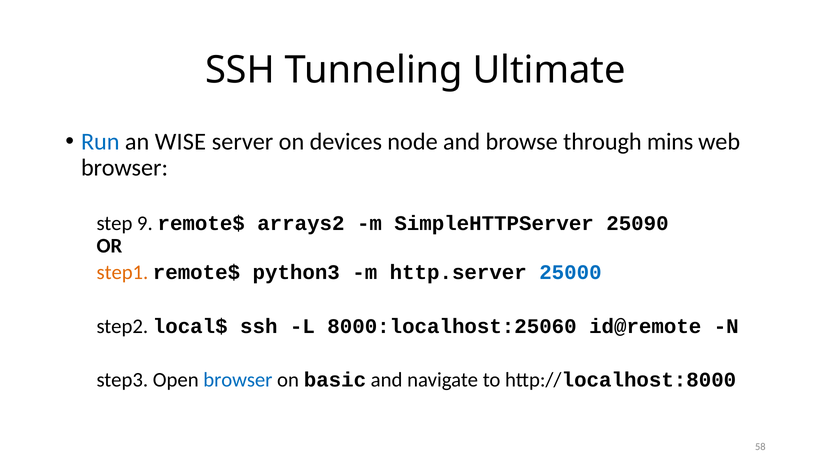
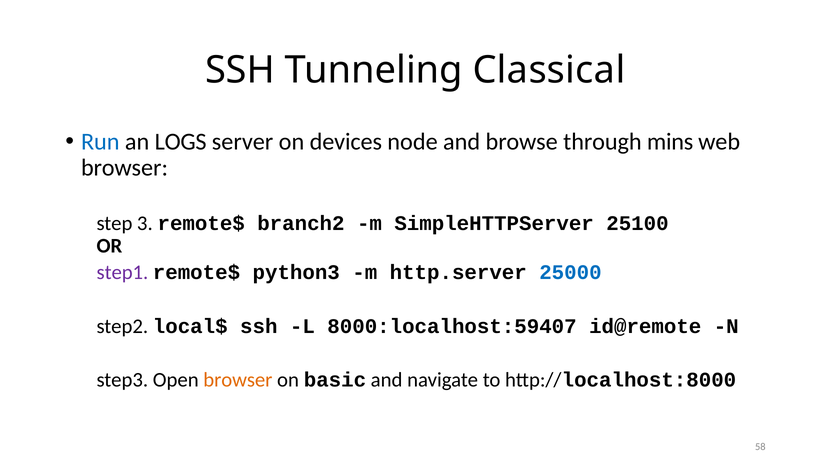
Ultimate: Ultimate -> Classical (549, 70)
WISE: WISE -> LOGS (181, 142)
9: 9 -> 3 (145, 223)
arrays2: arrays2 -> branch2 (301, 223)
25090: 25090 -> 25100 (637, 223)
step1 colour: orange -> purple (122, 272)
8000:localhost:25060: 8000:localhost:25060 -> 8000:localhost:59407 (452, 326)
browser colour: blue -> orange (238, 379)
